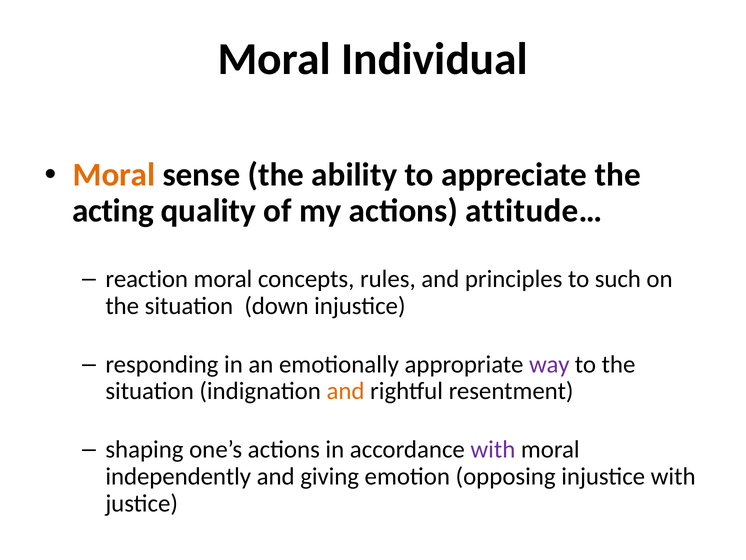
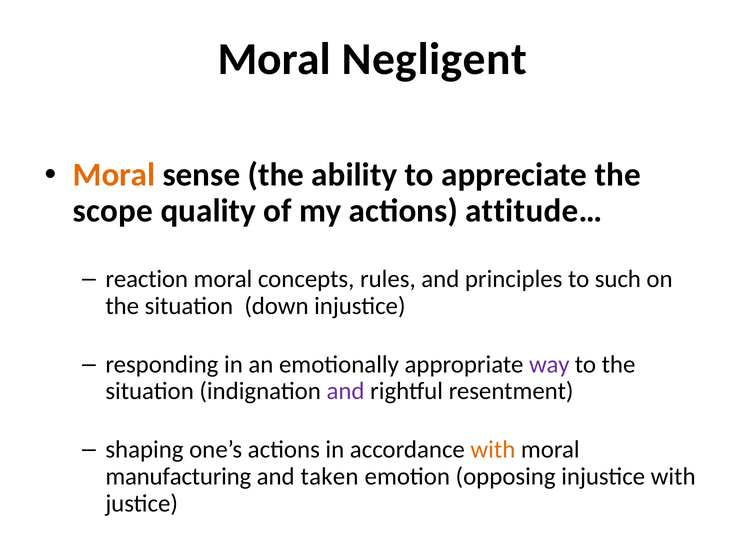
Individual: Individual -> Negligent (434, 59)
acting: acting -> scope (113, 211)
and colour: orange -> purple (346, 391)
with colour: purple -> orange (493, 449)
independently: independently -> manufacturing (178, 476)
giving: giving -> taken (330, 476)
